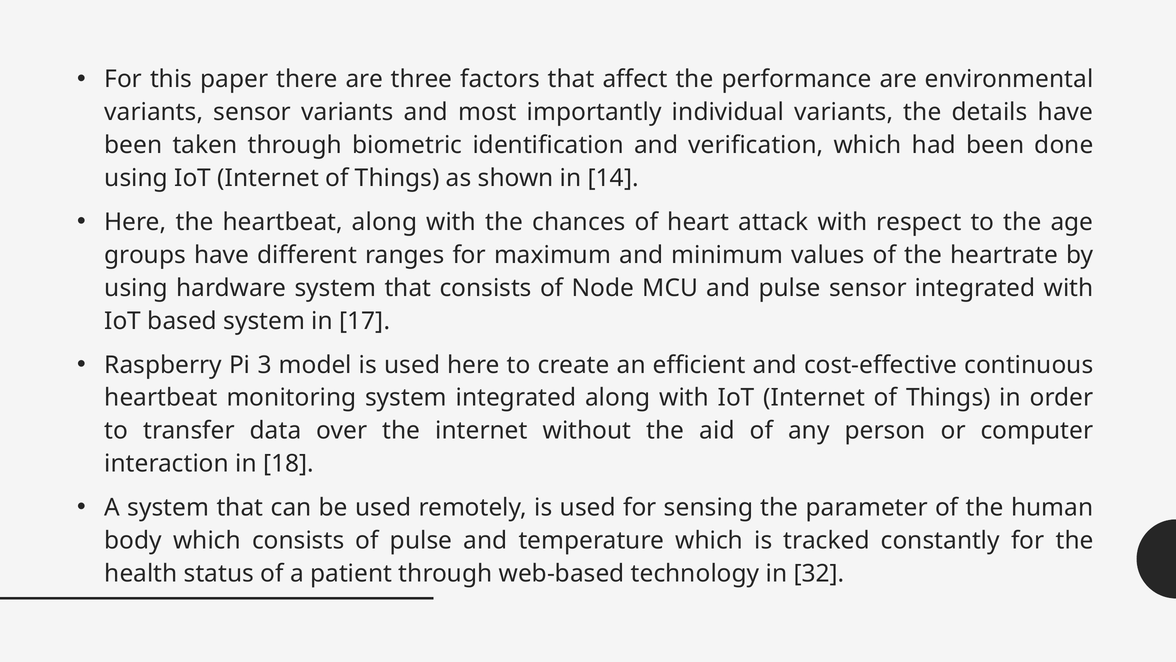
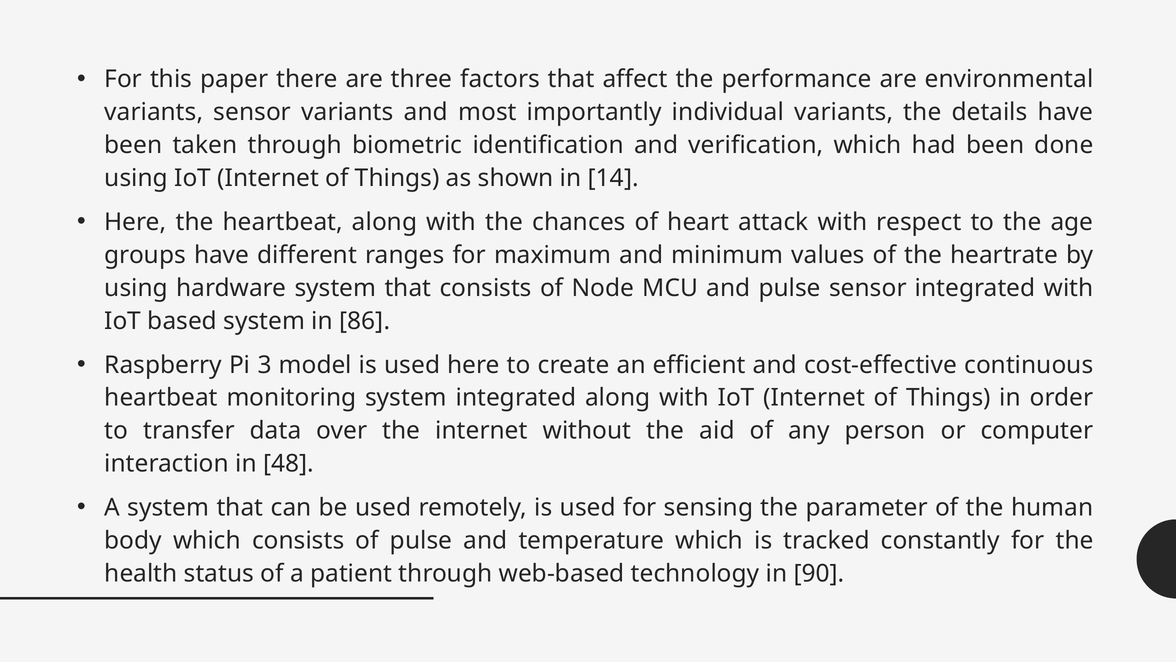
17: 17 -> 86 (365, 321)
18: 18 -> 48 (289, 463)
32: 32 -> 90 (819, 573)
